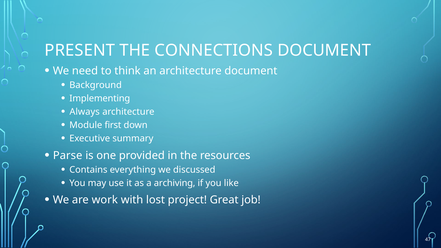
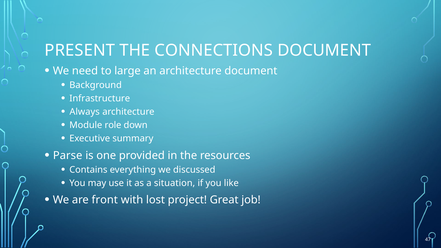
think: think -> large (128, 71)
Implementing: Implementing -> Infrastructure (100, 99)
first: first -> role (113, 125)
archiving: archiving -> situation (175, 183)
work: work -> front (105, 200)
